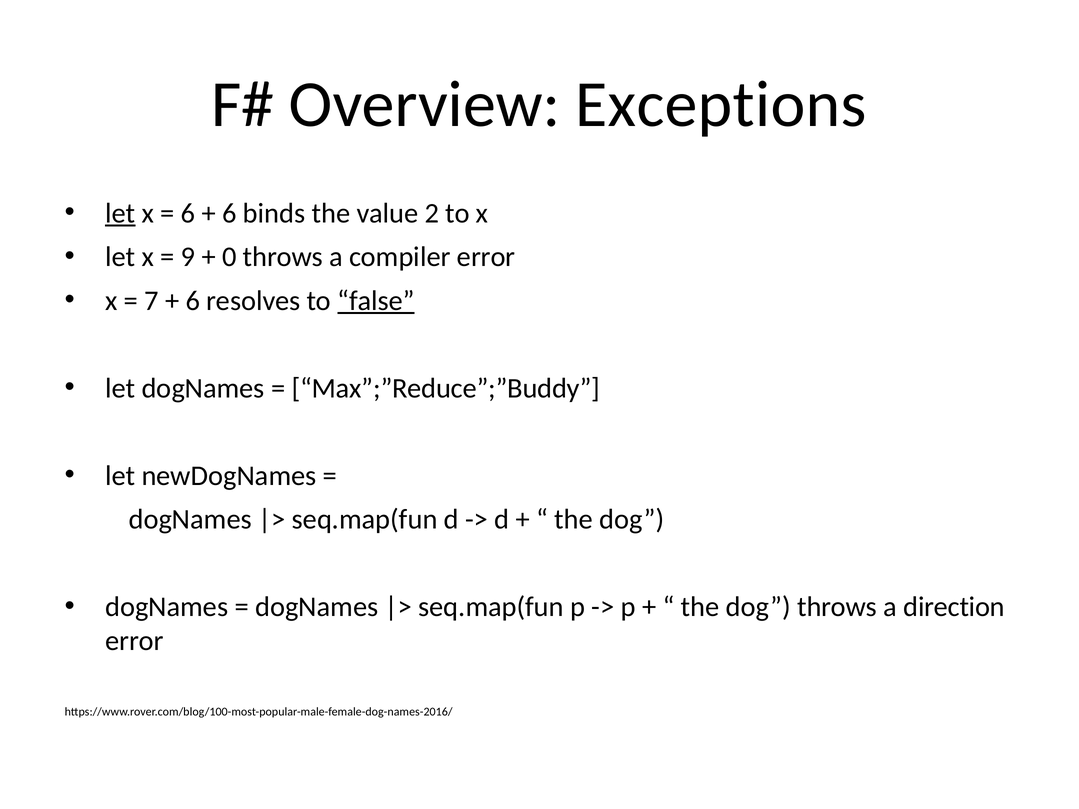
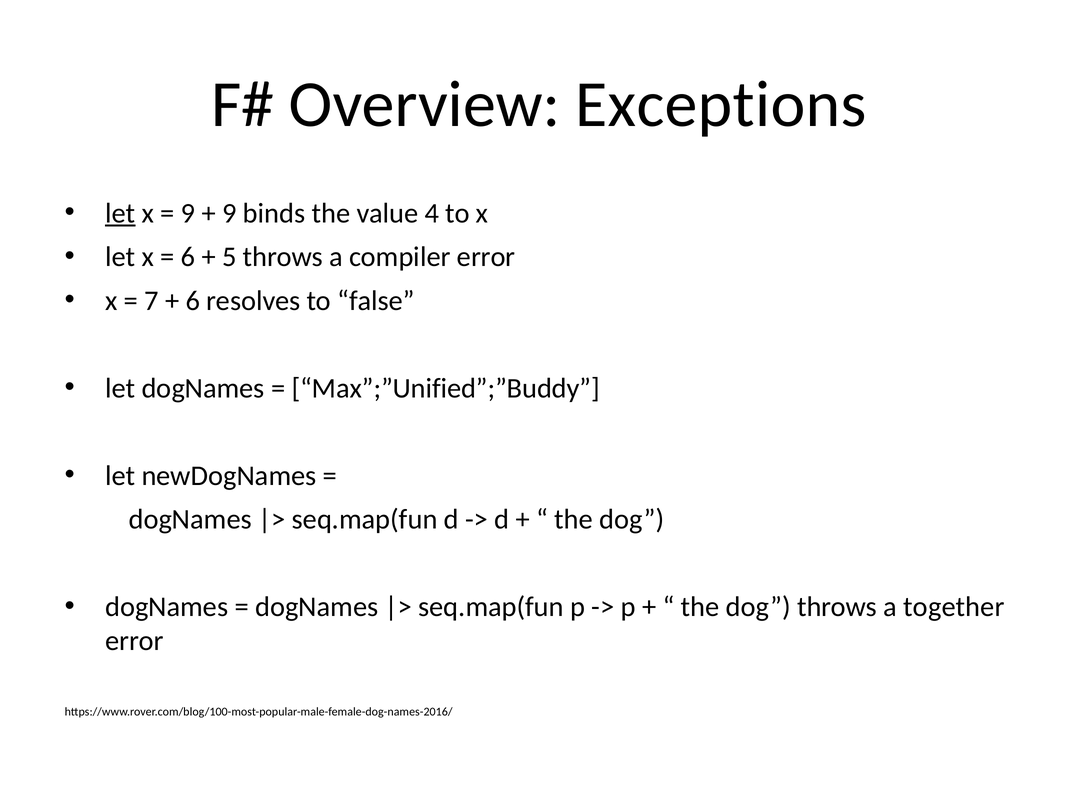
6: 6 -> 9 (188, 213)
6: 6 -> 9 (229, 213)
2: 2 -> 4 (432, 213)
9: 9 -> 6 (188, 257)
0: 0 -> 5 (229, 257)
false underline: present -> none (376, 301)
Max”;”Reduce”;”Buddy: Max”;”Reduce”;”Buddy -> Max”;”Unified”;”Buddy (446, 388)
direction: direction -> together (954, 607)
